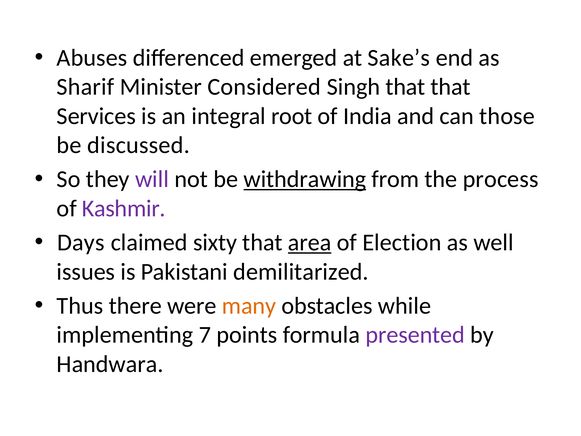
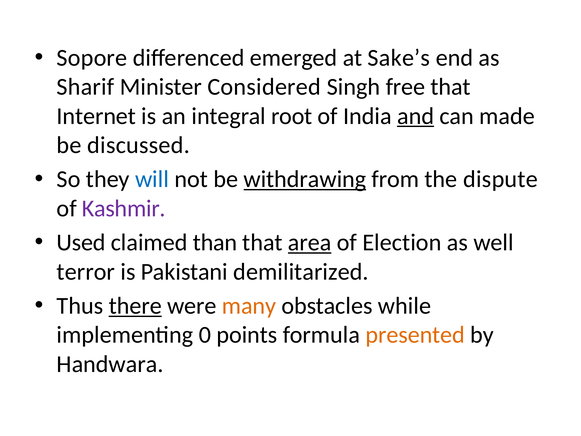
Abuses: Abuses -> Sopore (92, 58)
Singh that: that -> free (405, 87)
Services: Services -> Internet (96, 116)
and underline: none -> present (416, 116)
those: those -> made (507, 116)
will colour: purple -> blue (152, 179)
process: process -> dispute (501, 179)
Days: Days -> Used (81, 242)
sixty: sixty -> than (215, 242)
issues: issues -> terror (86, 272)
there underline: none -> present (135, 306)
7: 7 -> 0 (205, 335)
presented colour: purple -> orange (415, 335)
